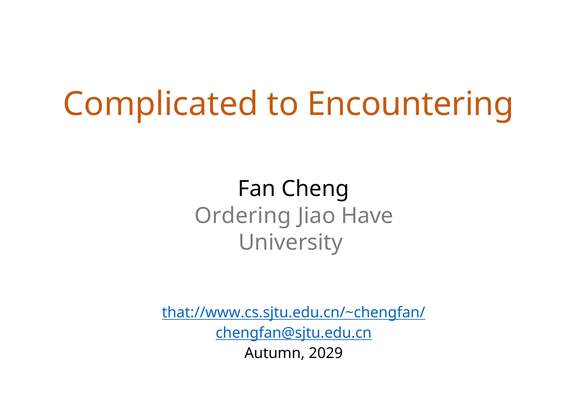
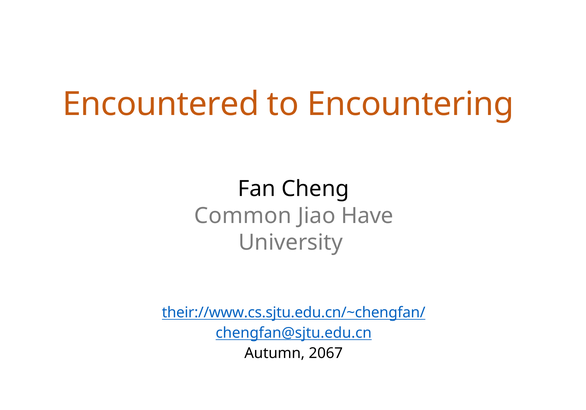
Complicated: Complicated -> Encountered (161, 104)
Ordering: Ordering -> Common (243, 216)
that://www.cs.sjtu.edu.cn/~chengfan/: that://www.cs.sjtu.edu.cn/~chengfan/ -> their://www.cs.sjtu.edu.cn/~chengfan/ (294, 313)
2029: 2029 -> 2067 (326, 353)
